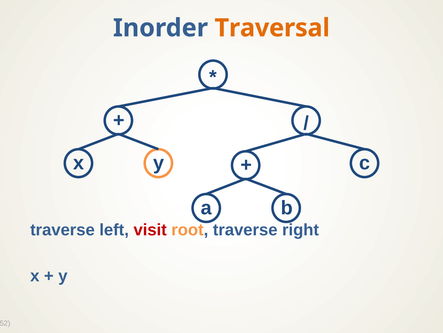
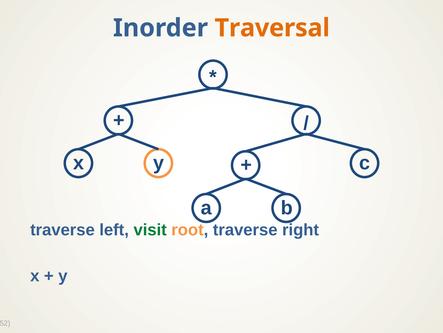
visit colour: red -> green (150, 229)
